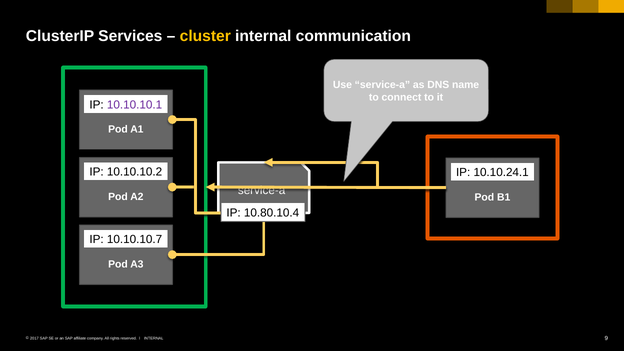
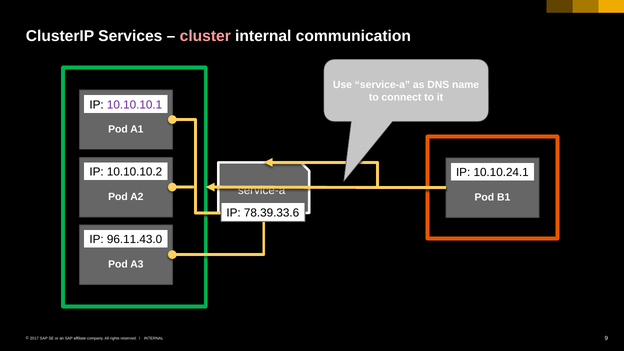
cluster colour: yellow -> pink (205, 36)
10.80.10.4: 10.80.10.4 -> 78.39.33.6 (272, 213)
10.10.10.7: 10.10.10.7 -> 96.11.43.0 (135, 239)
